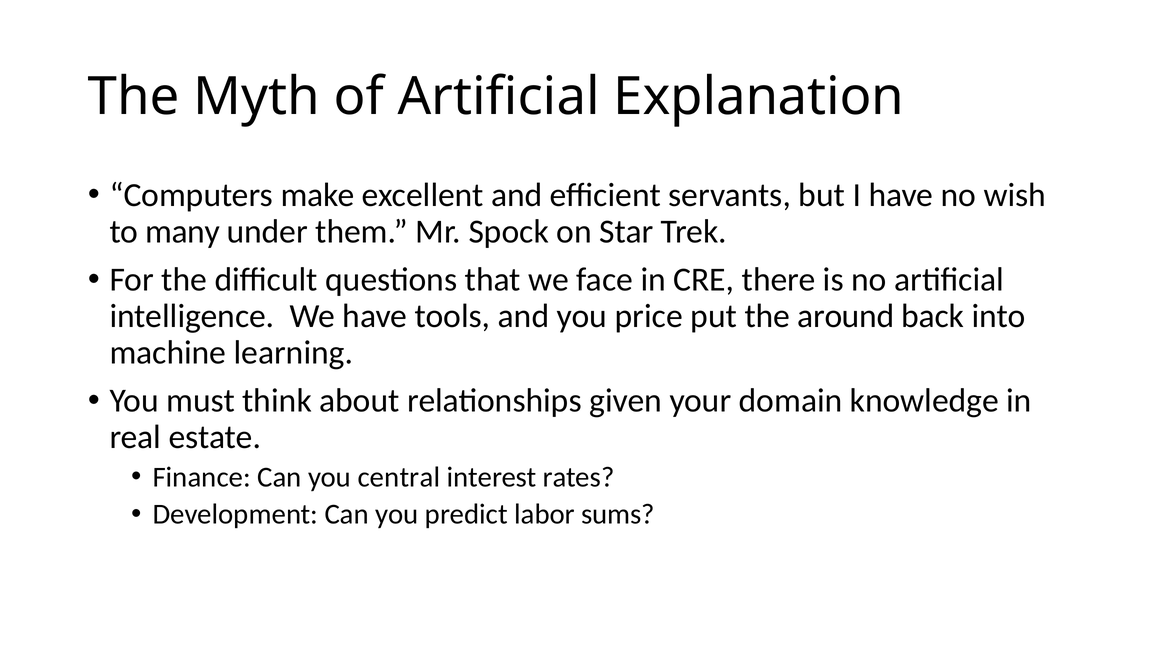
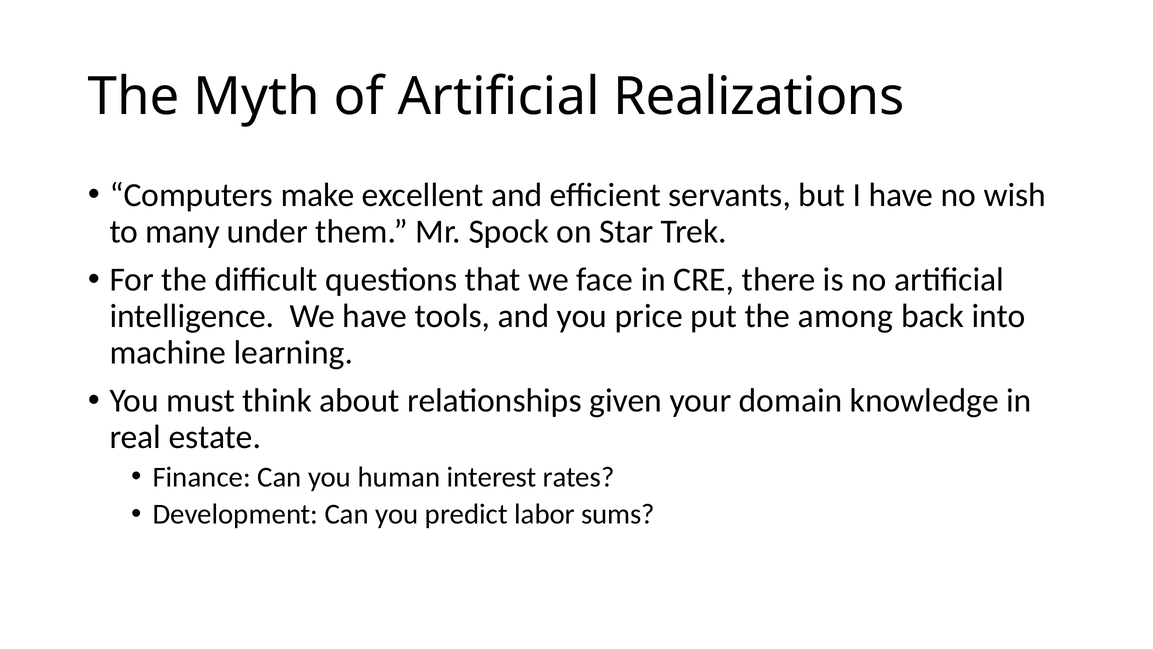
Explanation: Explanation -> Realizations (759, 97)
around: around -> among (845, 316)
central: central -> human (399, 477)
